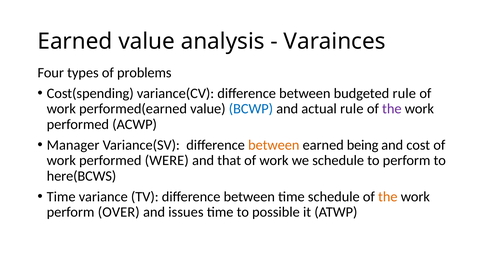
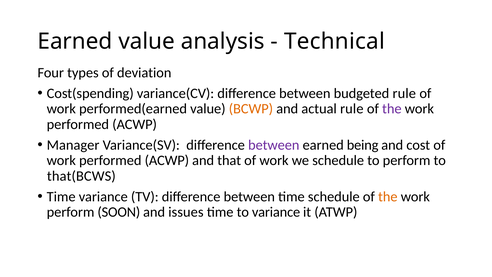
Varainces: Varainces -> Technical (334, 41)
problems: problems -> deviation (144, 73)
BCWP colour: blue -> orange (251, 109)
between colour: orange -> purple (274, 145)
WERE: WERE -> ACWP (167, 160)
here(BCWS: here(BCWS -> that(BCWS (81, 176)
OVER: OVER -> SOON (119, 212)
to possible: possible -> variance (276, 212)
